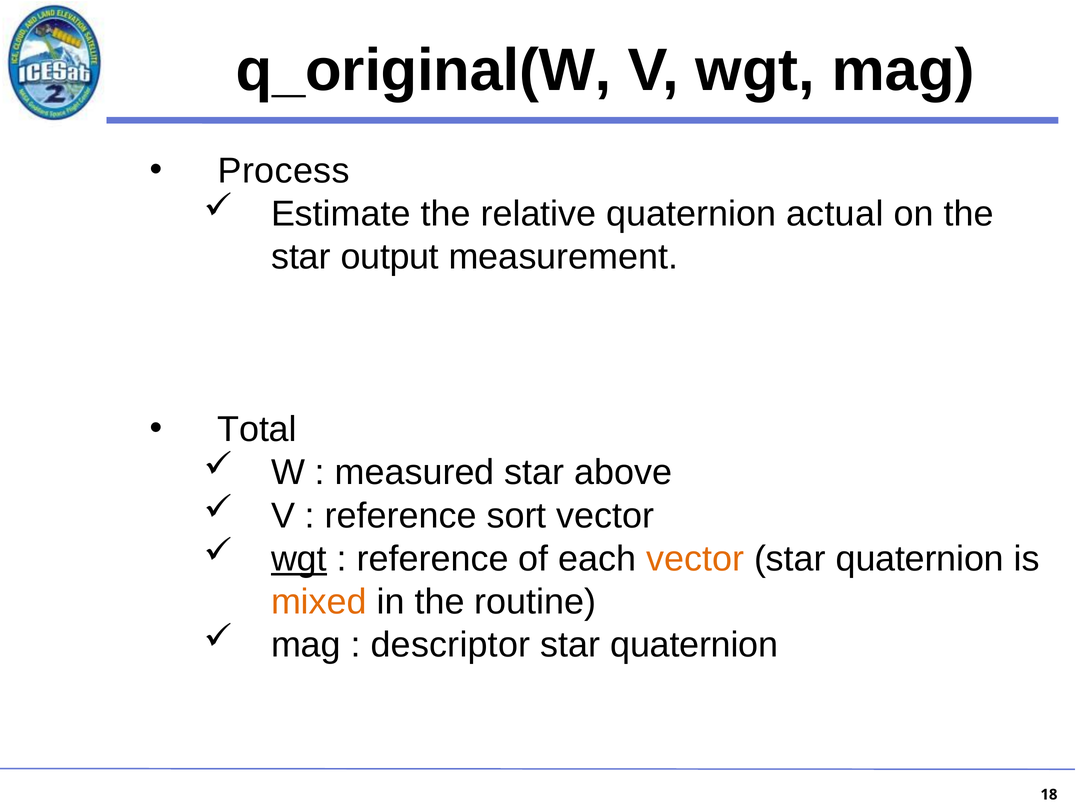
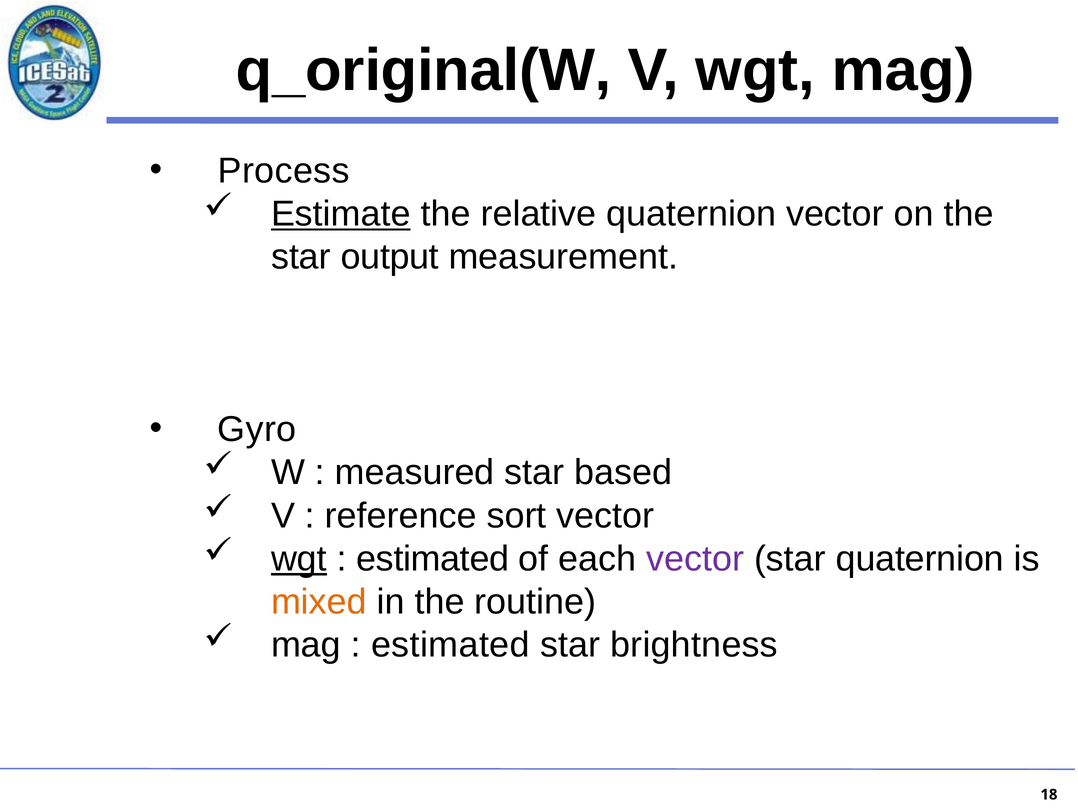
Estimate underline: none -> present (341, 214)
quaternion actual: actual -> vector (835, 214)
Total: Total -> Gyro (257, 430)
above: above -> based (623, 473)
reference: reference -> estimated (433, 559)
vector colour: orange -> purple (695, 559)
descriptor: descriptor -> estimated (450, 645)
quaternion: quaternion -> brightness (694, 645)
